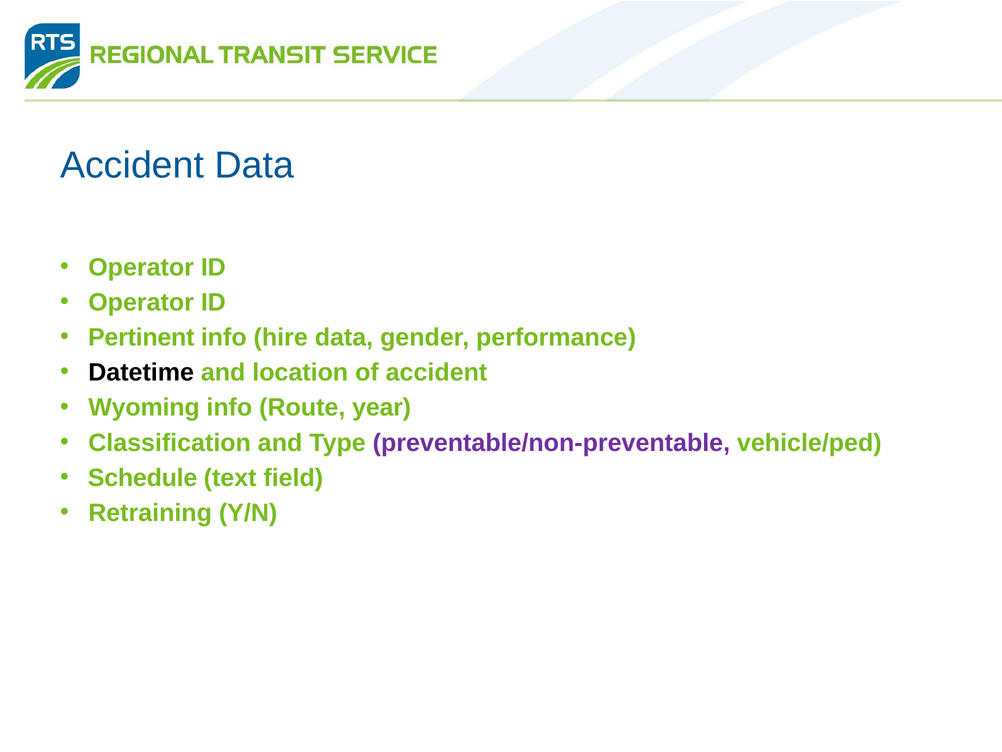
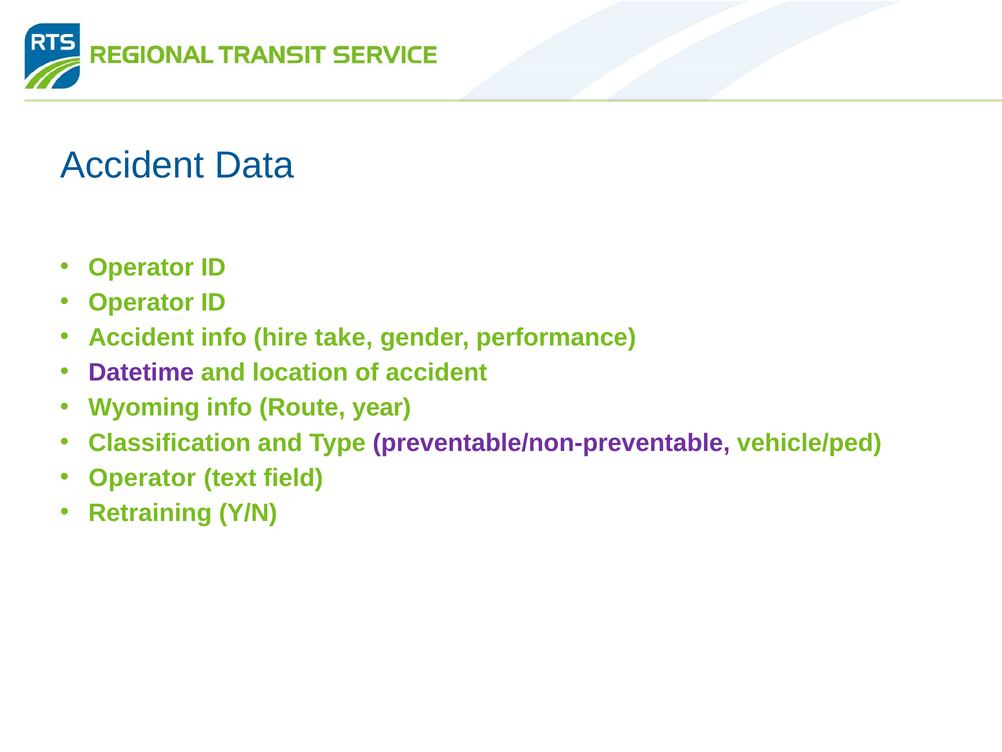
Pertinent: Pertinent -> Accident (141, 337)
hire data: data -> take (344, 337)
Datetime colour: black -> purple (141, 372)
Schedule: Schedule -> Operator (142, 478)
